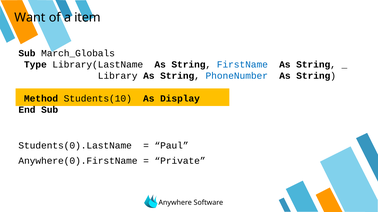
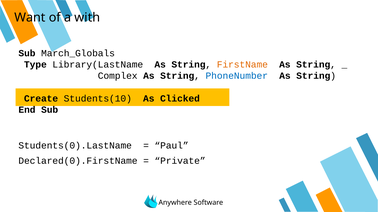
item: item -> with (87, 18)
FirstName colour: blue -> orange (242, 65)
Library: Library -> Complex (118, 76)
Method: Method -> Create (41, 99)
Display: Display -> Clicked (180, 99)
Anywhere(0).FirstName: Anywhere(0).FirstName -> Declared(0).FirstName (78, 161)
